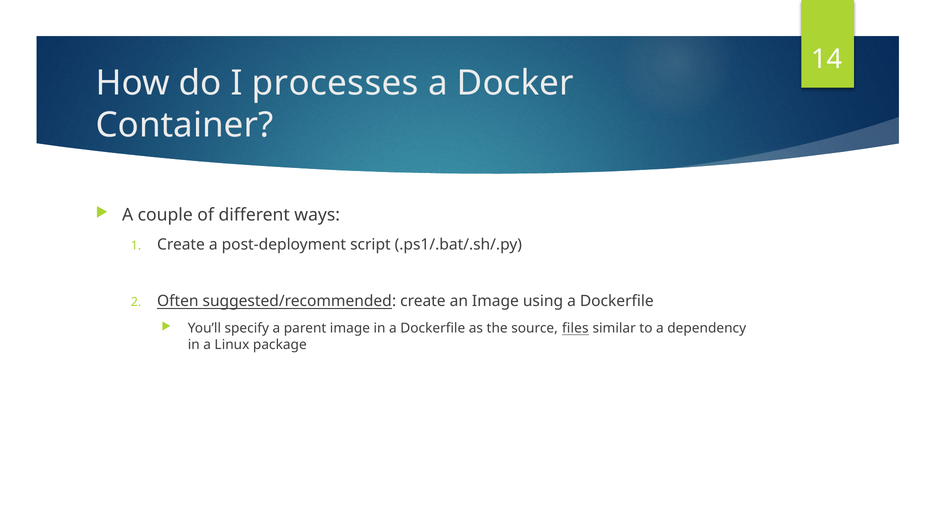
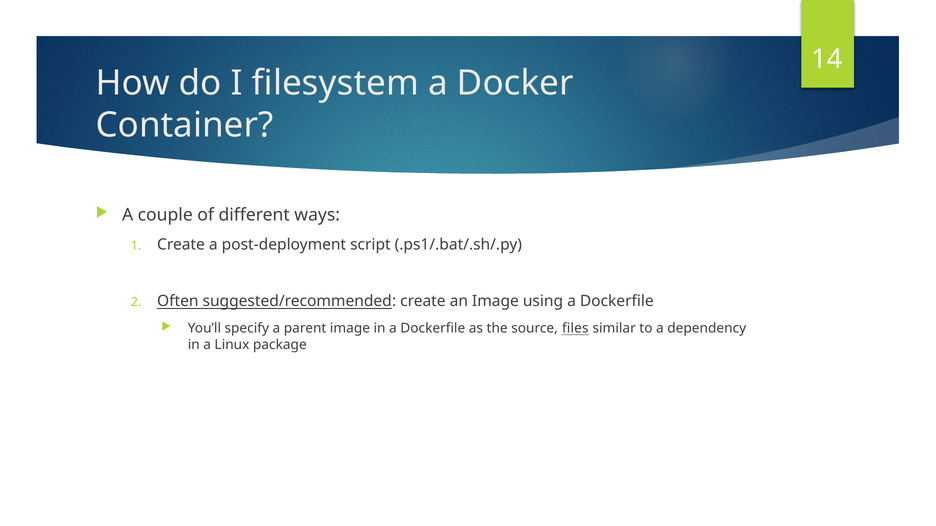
processes: processes -> filesystem (335, 83)
